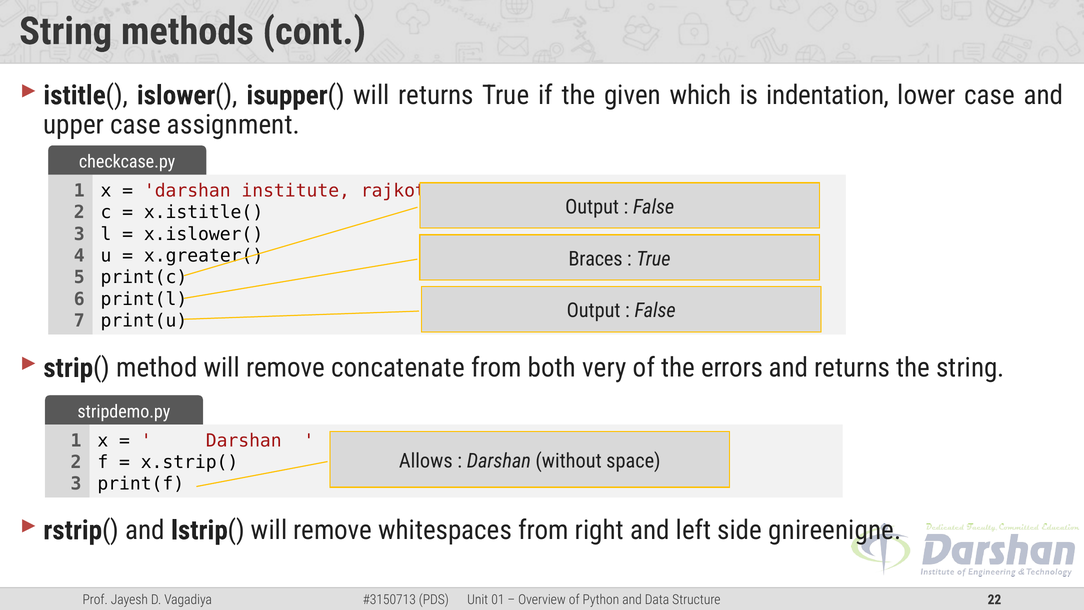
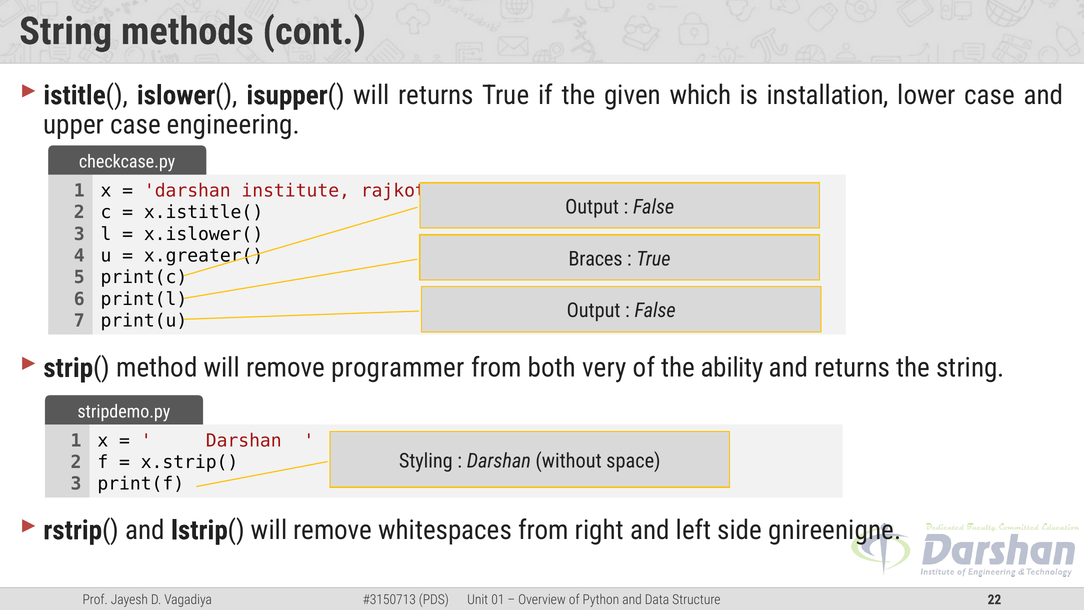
indentation: indentation -> installation (828, 95)
assignment: assignment -> engineering (233, 125)
concatenate: concatenate -> programmer (398, 368)
errors: errors -> ability (732, 368)
Allows: Allows -> Styling (426, 461)
